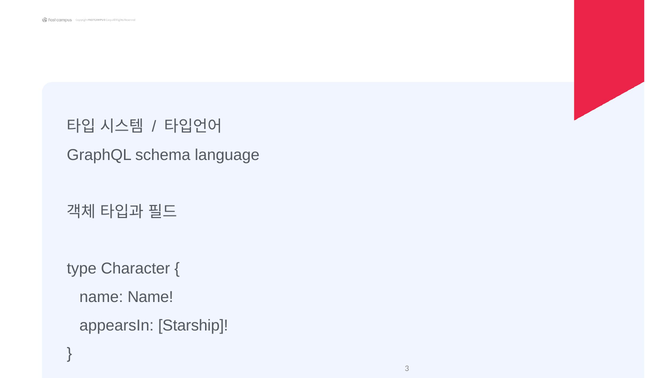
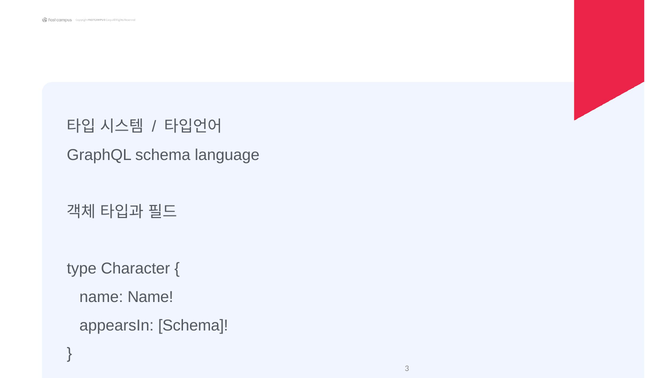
appearsIn Starship: Starship -> Schema (193, 325)
